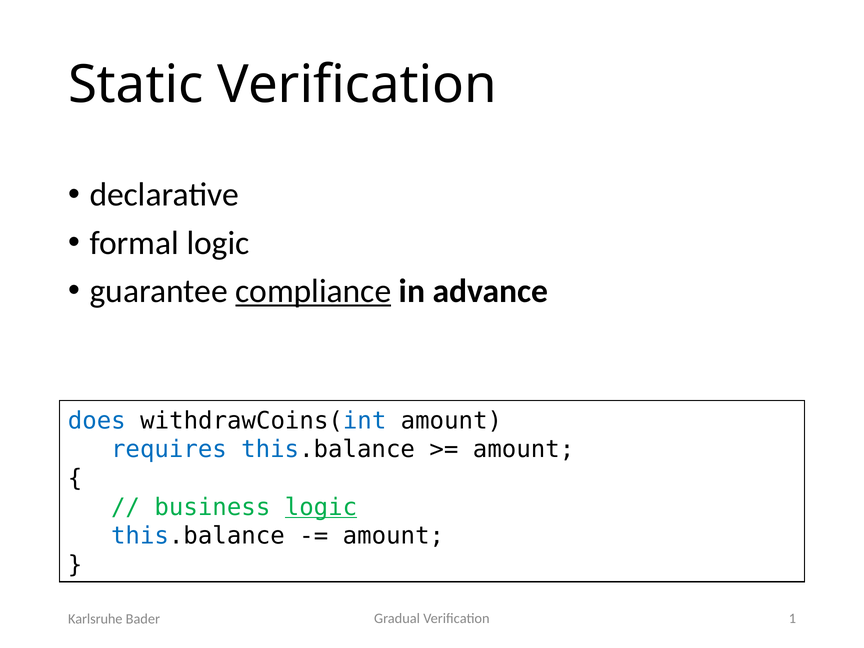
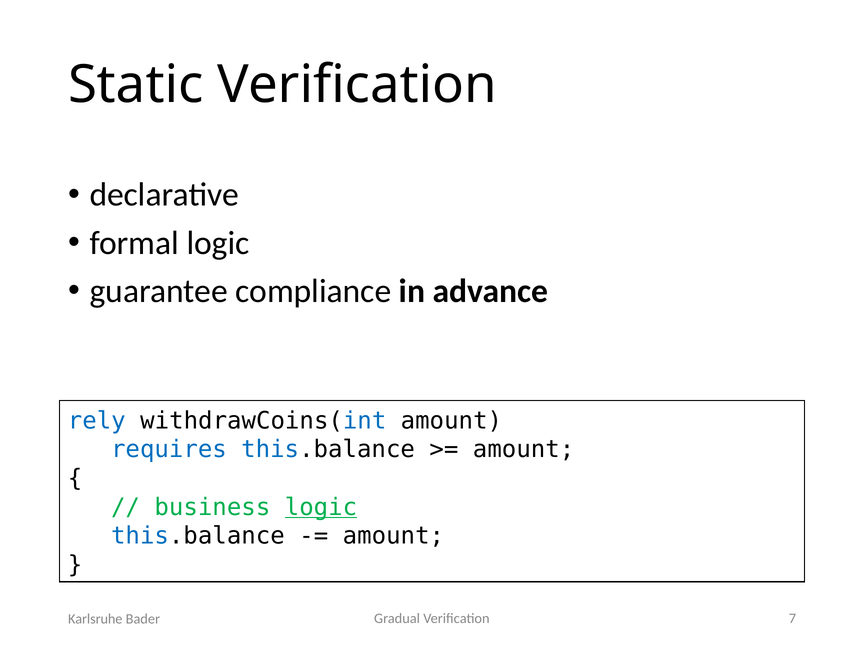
compliance underline: present -> none (313, 291)
does: does -> rely (97, 421)
1: 1 -> 7 (792, 619)
